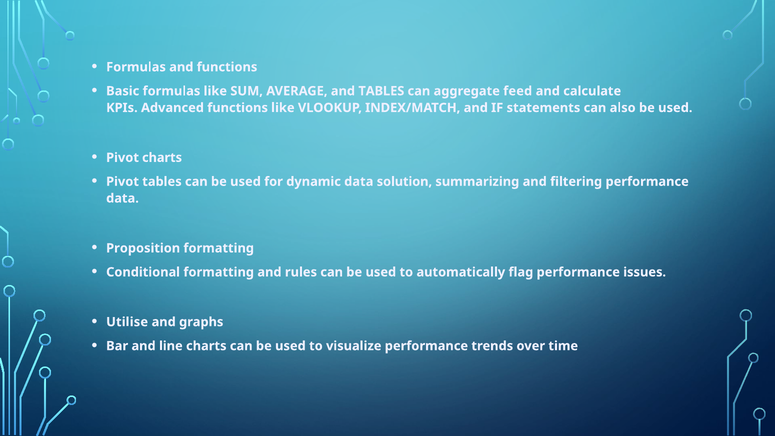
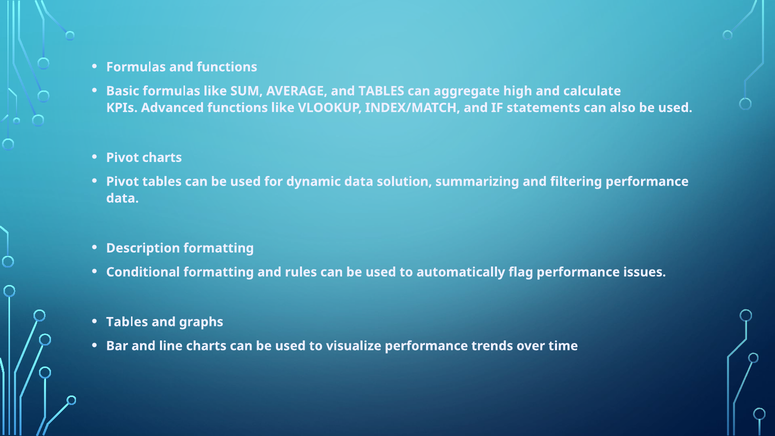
feed: feed -> high (518, 91)
Proposition: Proposition -> Description (143, 248)
Utilise: Utilise -> Tables (127, 322)
